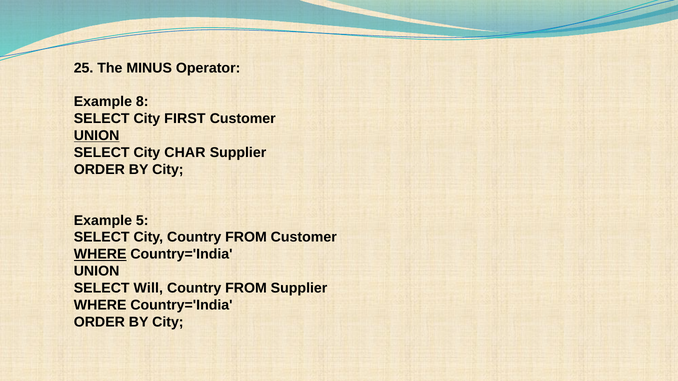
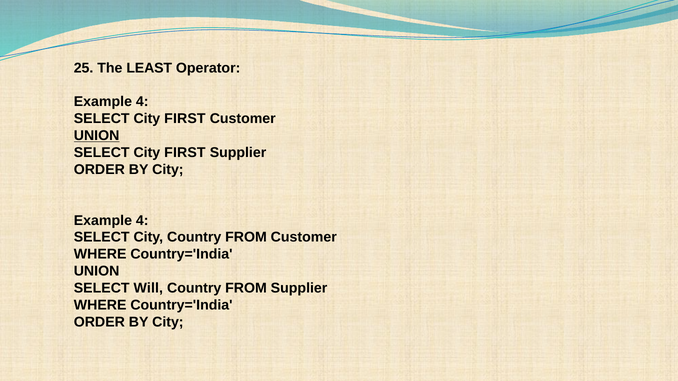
MINUS: MINUS -> LEAST (149, 68)
8: 8 -> 4 (142, 102)
CHAR: CHAR -> FIRST (185, 153)
5: 5 -> 4 (142, 221)
WHERE underline: present -> none (100, 255)
